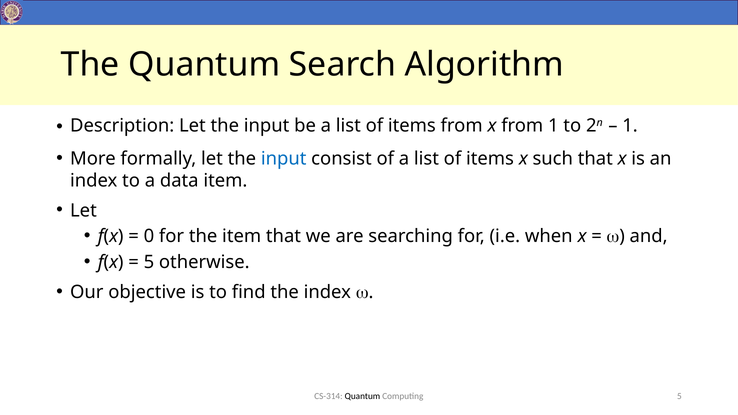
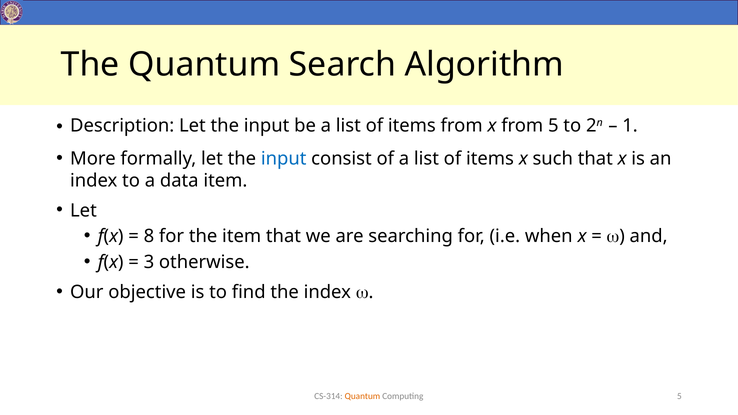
from 1: 1 -> 5 (553, 126)
0: 0 -> 8 (149, 236)
5: 5 -> 3 (149, 262)
Quantum colour: black -> orange (362, 396)
